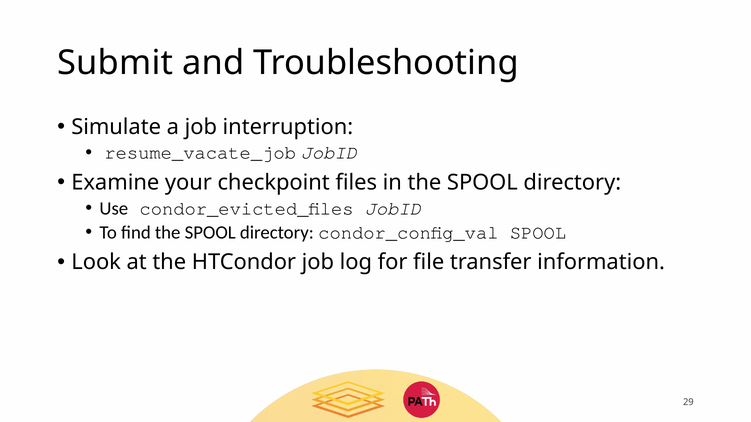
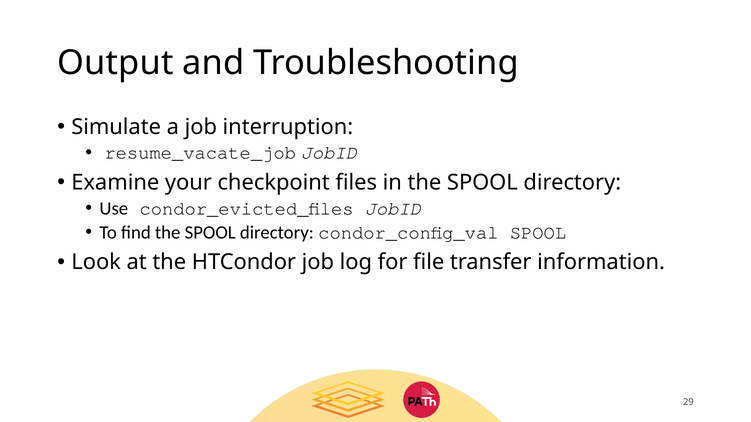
Submit: Submit -> Output (115, 63)
